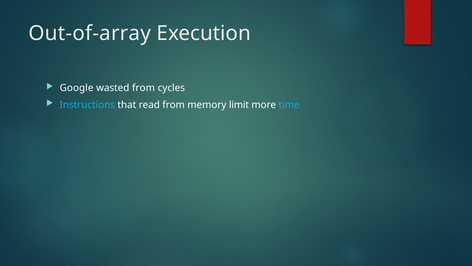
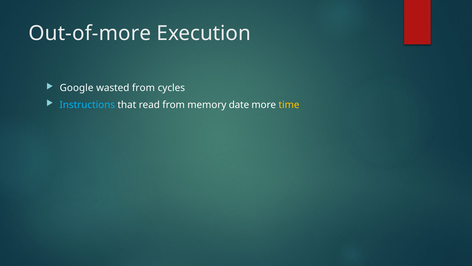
Out-of-array: Out-of-array -> Out-of-more (90, 33)
limit: limit -> date (239, 105)
time colour: light blue -> yellow (289, 105)
